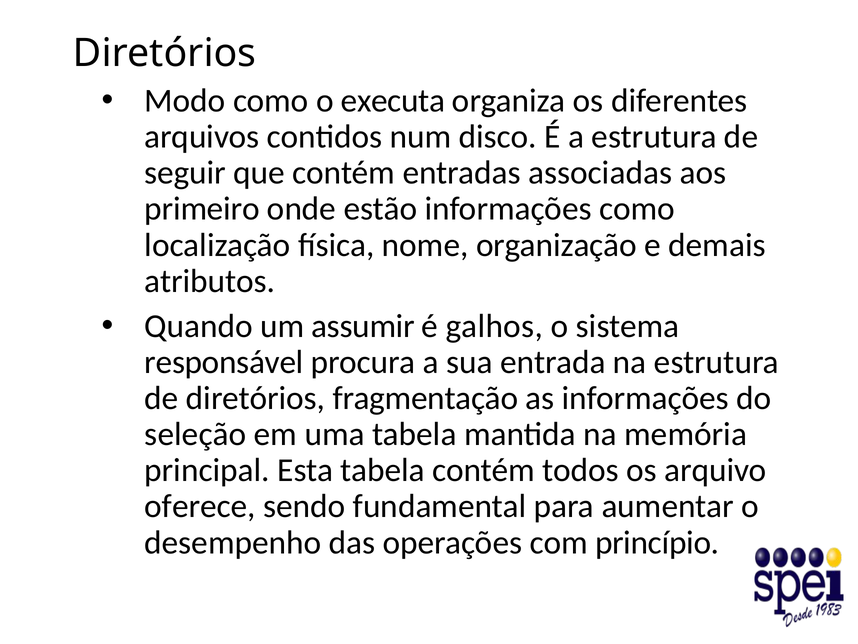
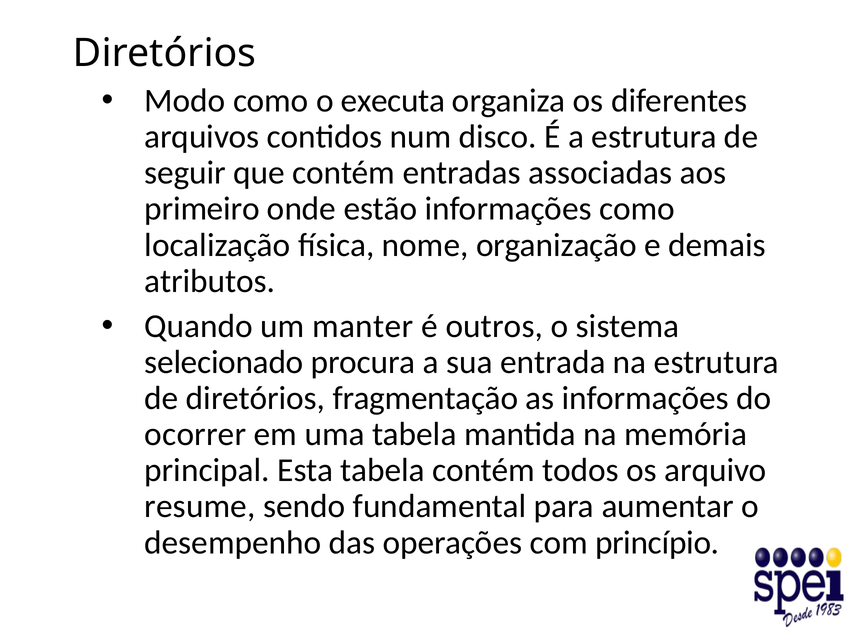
assumir: assumir -> manter (363, 326)
galhos: galhos -> outros (494, 326)
responsável: responsável -> selecionado (224, 362)
seleção: seleção -> ocorrer (195, 434)
oferece: oferece -> resume (200, 506)
